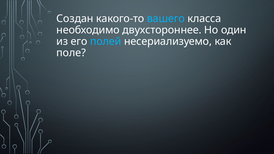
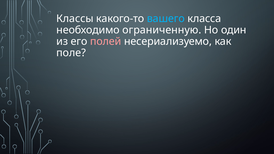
Создан: Создан -> Классы (75, 19)
двухстороннее: двухстороннее -> ограниченную (162, 30)
полей colour: light blue -> pink (106, 41)
